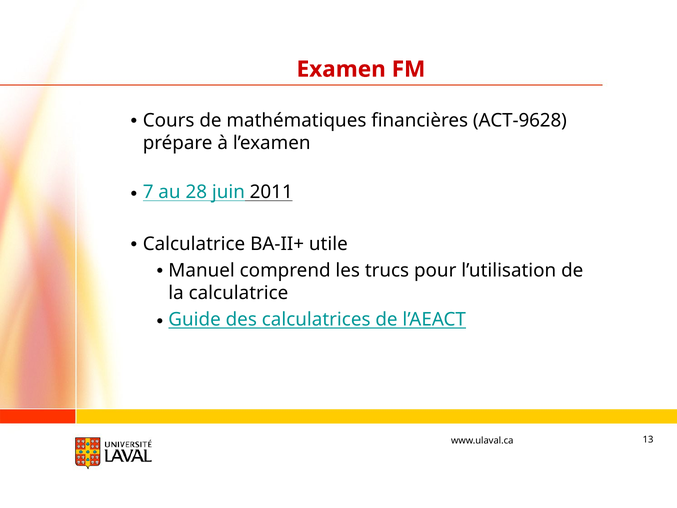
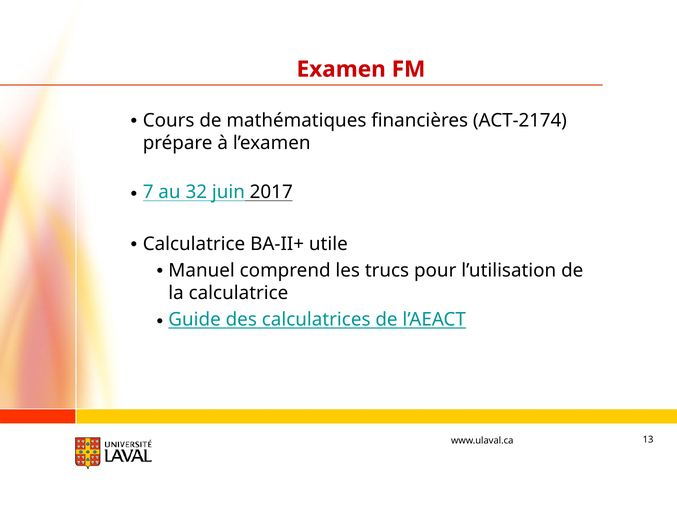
ACT-9628: ACT-9628 -> ACT-2174 (520, 121)
28: 28 -> 32 (196, 192)
2011: 2011 -> 2017 (271, 192)
